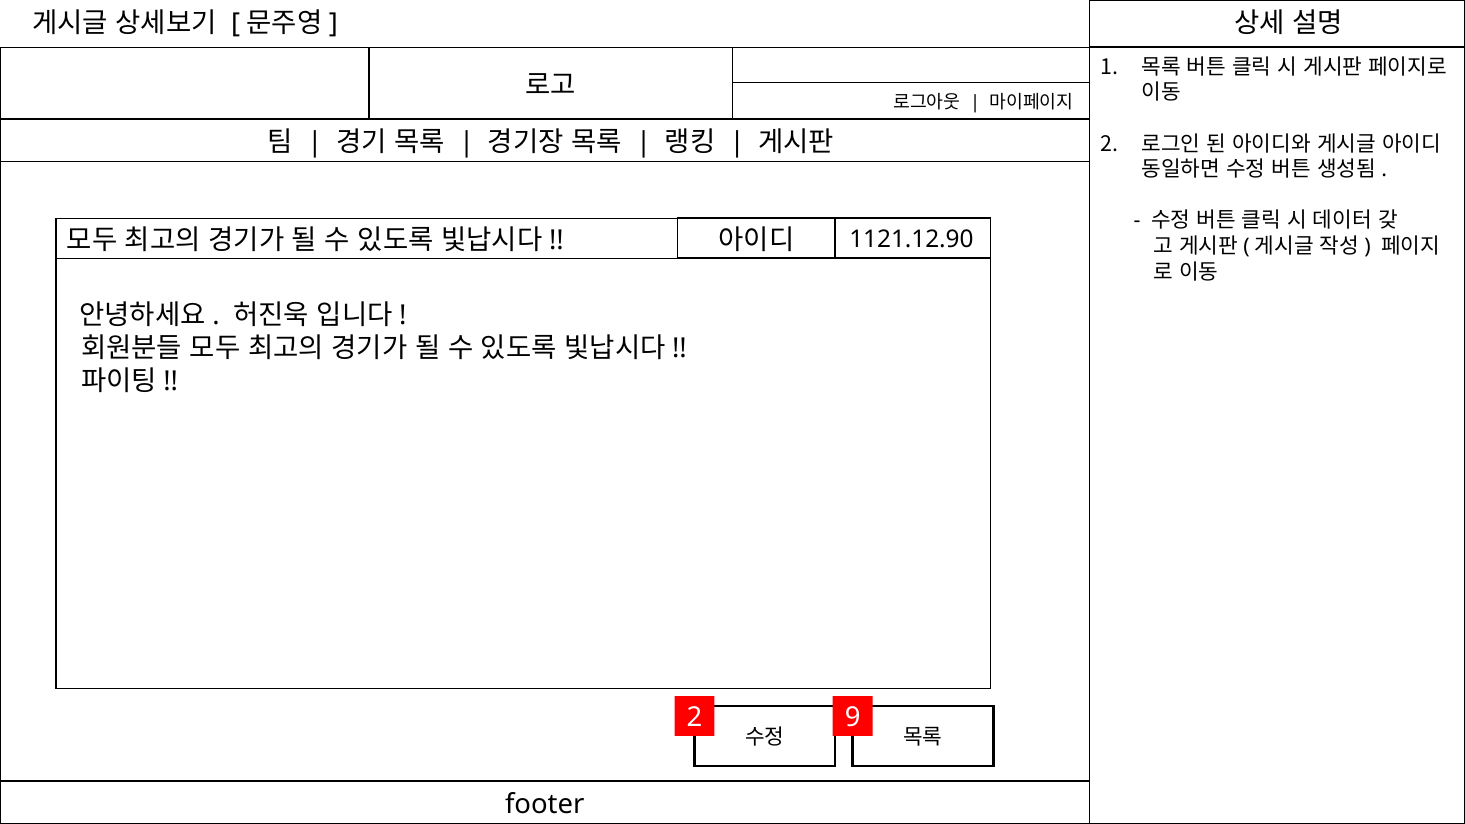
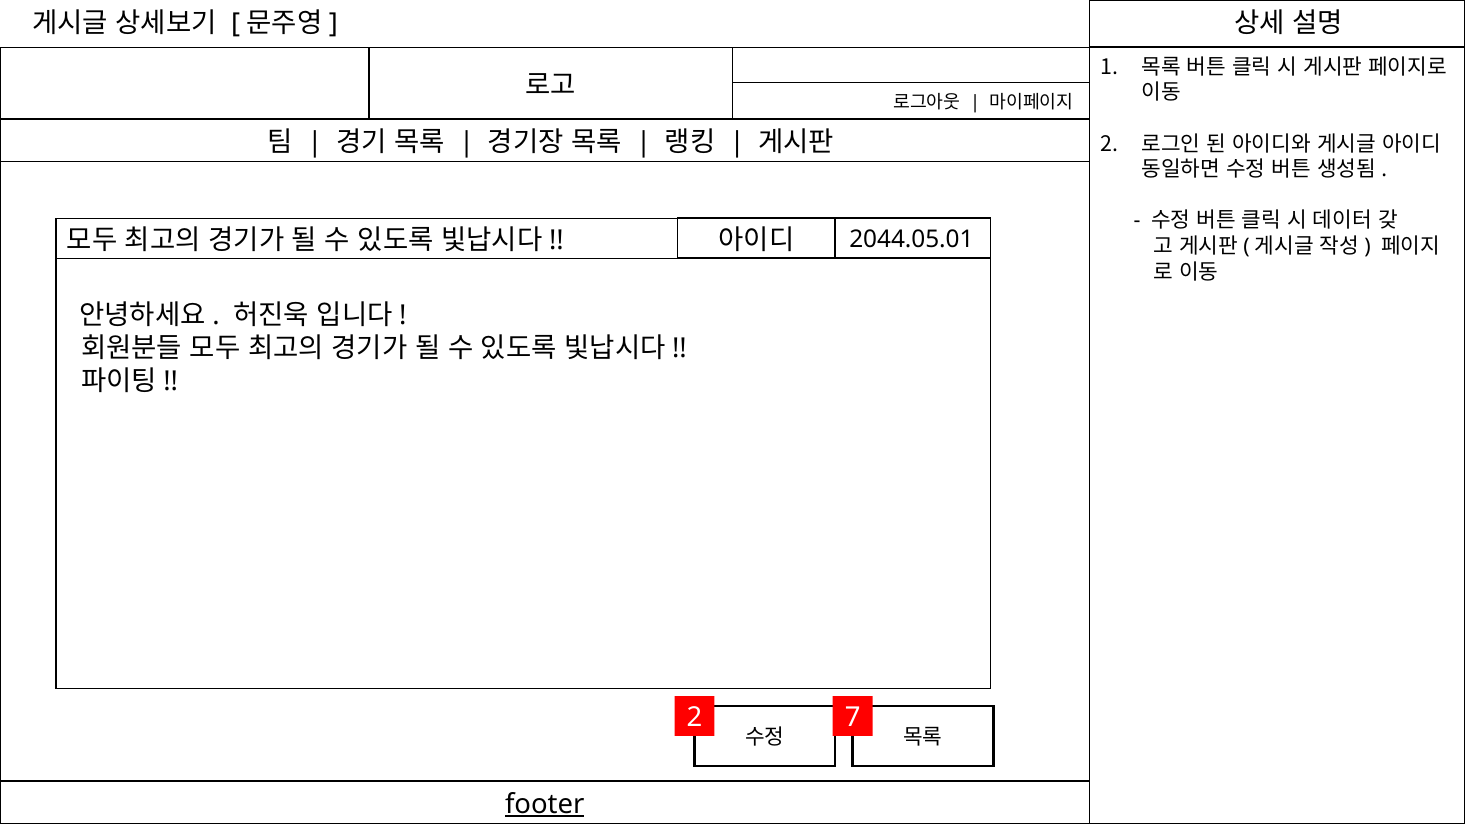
1121.12.90: 1121.12.90 -> 2044.05.01 (911, 240)
9: 9 -> 7 (853, 718)
footer underline: none -> present (545, 805)
